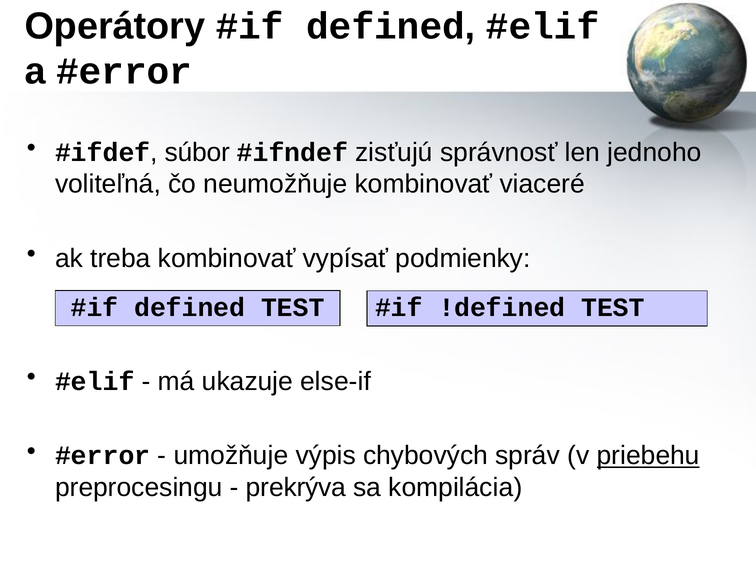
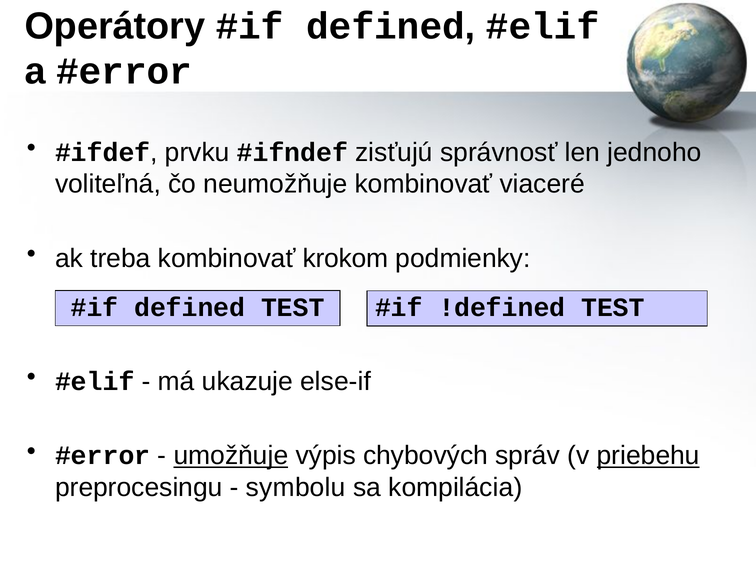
súbor: súbor -> prvku (197, 152)
vypísať: vypísať -> krokom (346, 258)
umožňuje underline: none -> present (231, 456)
prekrýva: prekrýva -> symbolu (296, 488)
